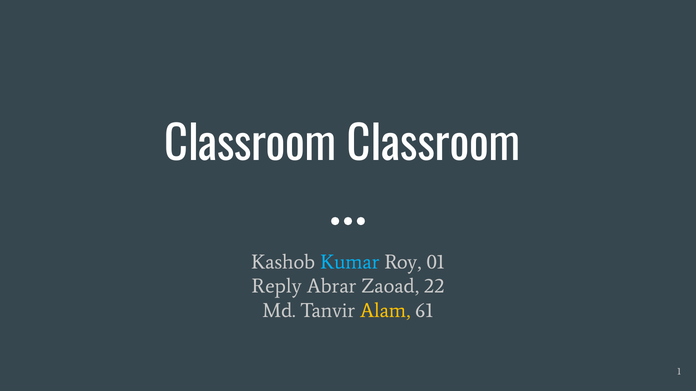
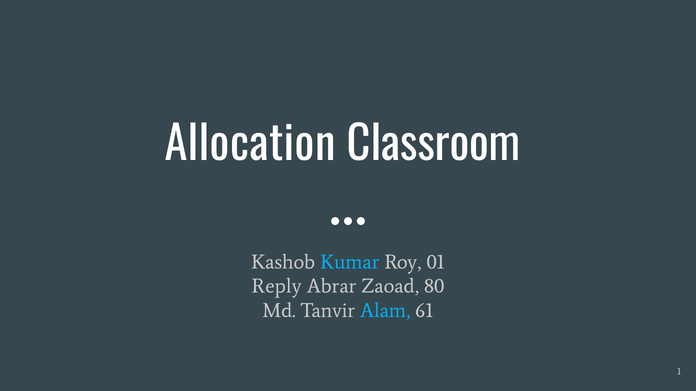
Classroom: Classroom -> Allocation (250, 145)
22: 22 -> 80 (434, 287)
Alam colour: yellow -> light blue (385, 311)
